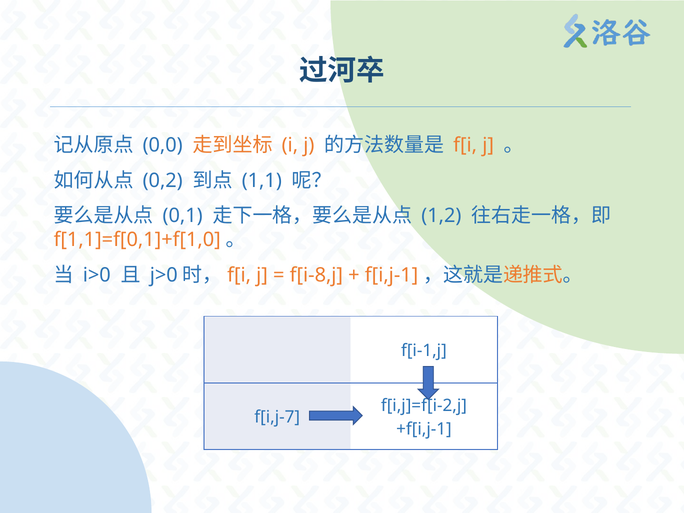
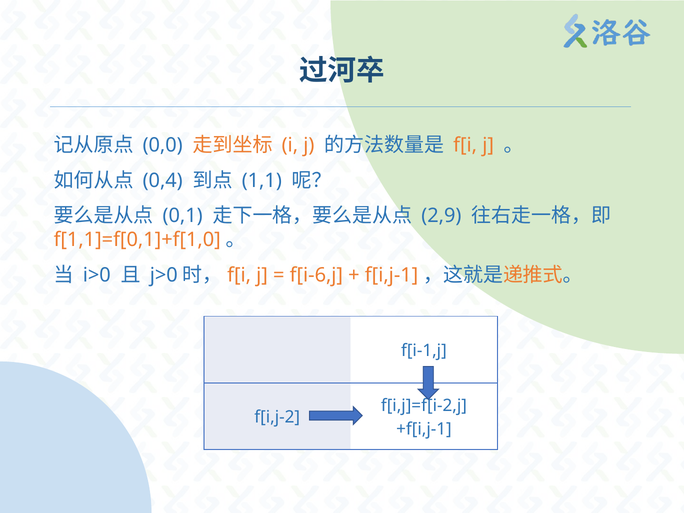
0,2: 0,2 -> 0,4 (163, 181)
1,2: 1,2 -> 2,9 (441, 216)
f[i-8,j: f[i-8,j -> f[i-6,j (316, 275)
f[i,j-7: f[i,j-7 -> f[i,j-2 (277, 417)
